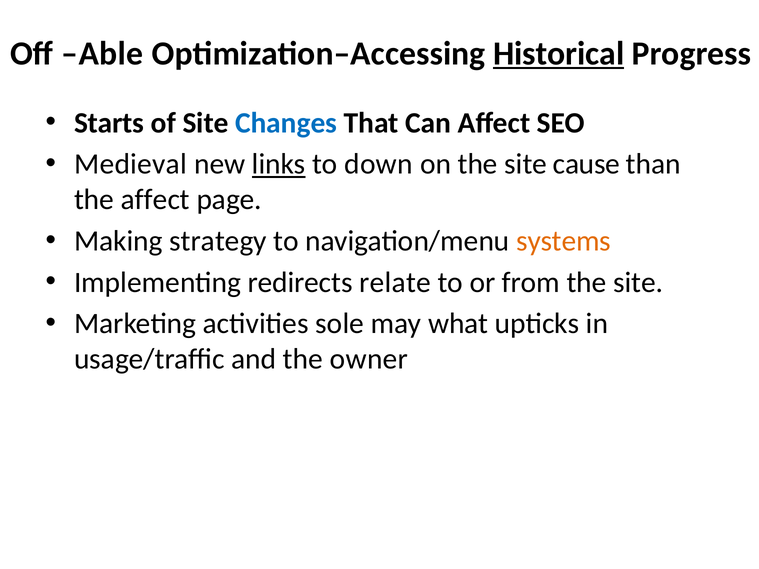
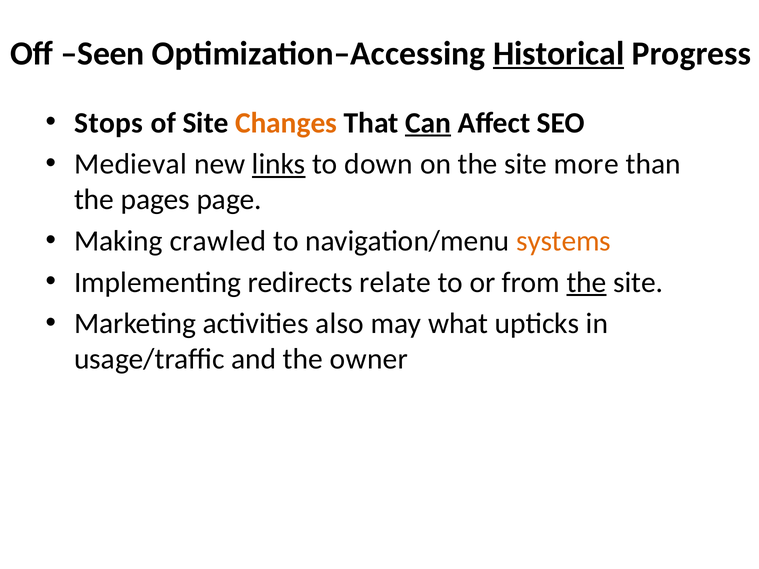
Able: Able -> Seen (103, 53)
Starts: Starts -> Stops (109, 123)
Changes colour: blue -> orange (286, 123)
Can underline: none -> present (428, 123)
cause: cause -> more (586, 164)
the affect: affect -> pages (155, 200)
strategy: strategy -> crawled (218, 241)
the underline: none -> present (587, 282)
sole: sole -> also (340, 324)
